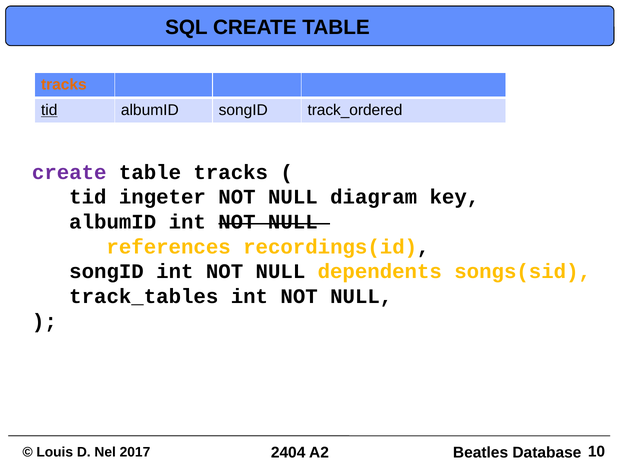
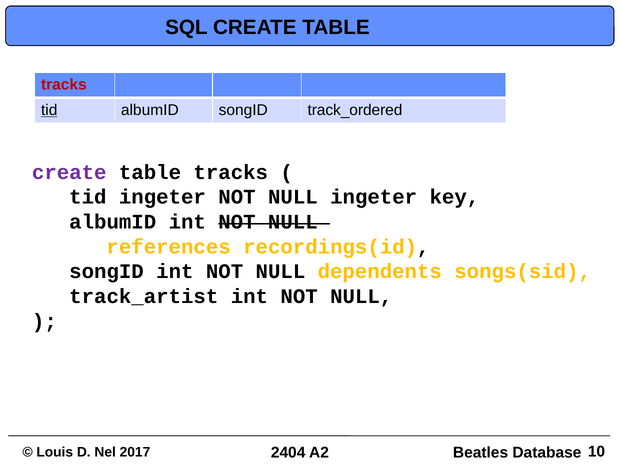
tracks colour: orange -> red (64, 85)
NULL diagram: diagram -> ingeter (374, 197)
track_tables: track_tables -> track_artist (144, 296)
